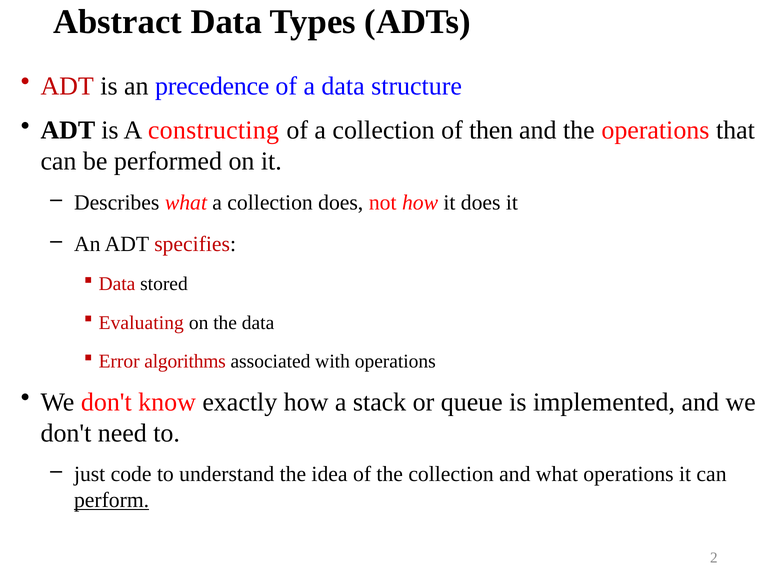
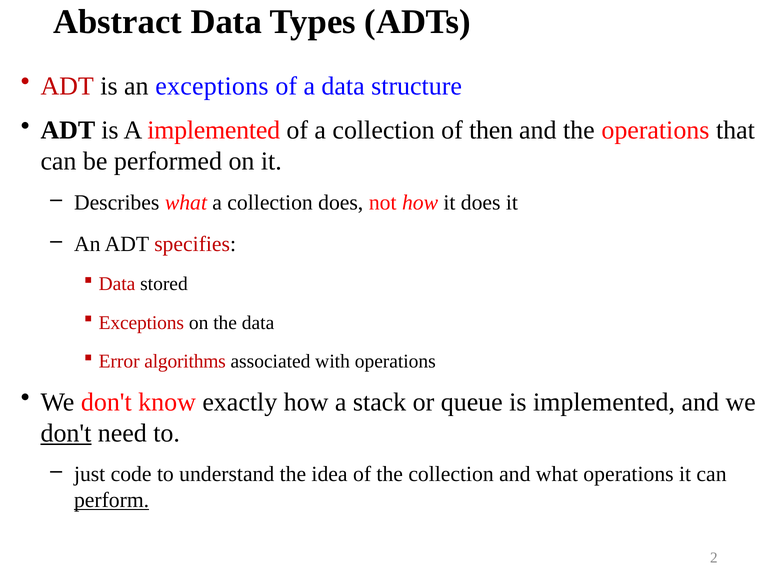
an precedence: precedence -> exceptions (212, 86)
A constructing: constructing -> implemented (214, 130)
Evaluating: Evaluating -> Exceptions (141, 323)
don't underline: none -> present (66, 433)
